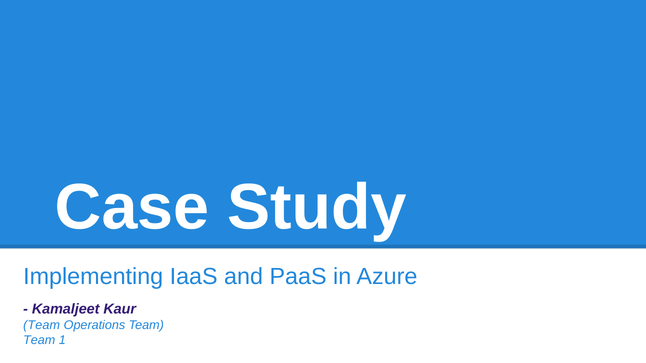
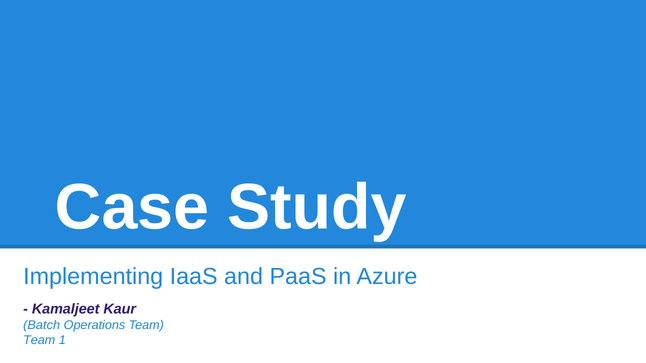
Team: Team -> Batch (42, 325)
